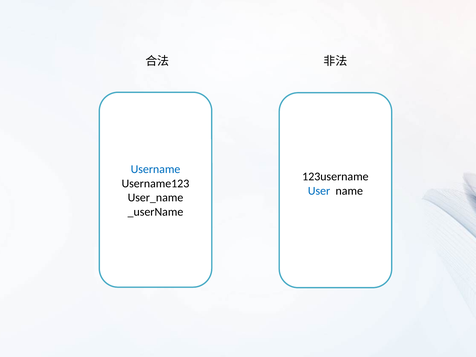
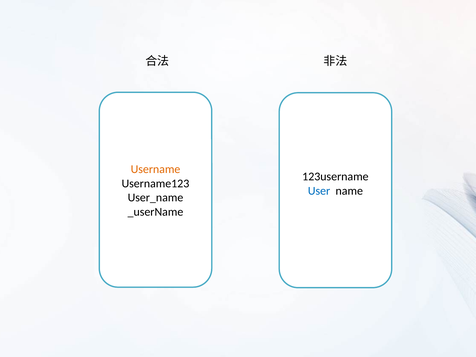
Username colour: blue -> orange (156, 169)
